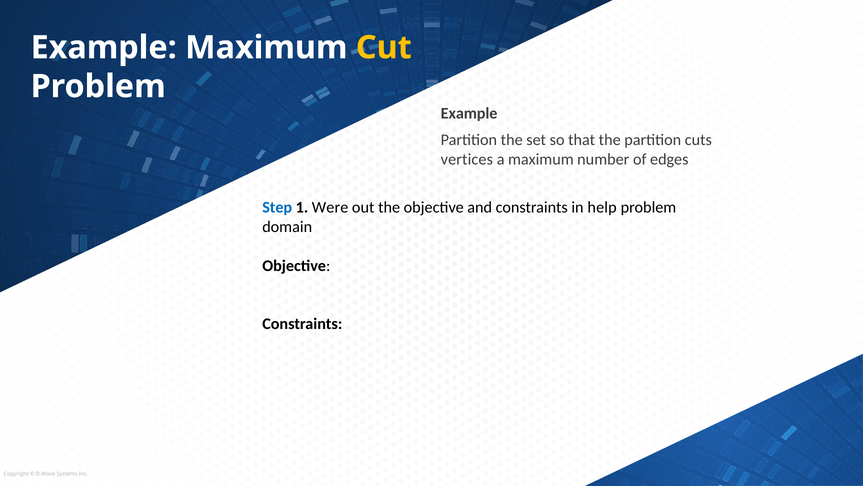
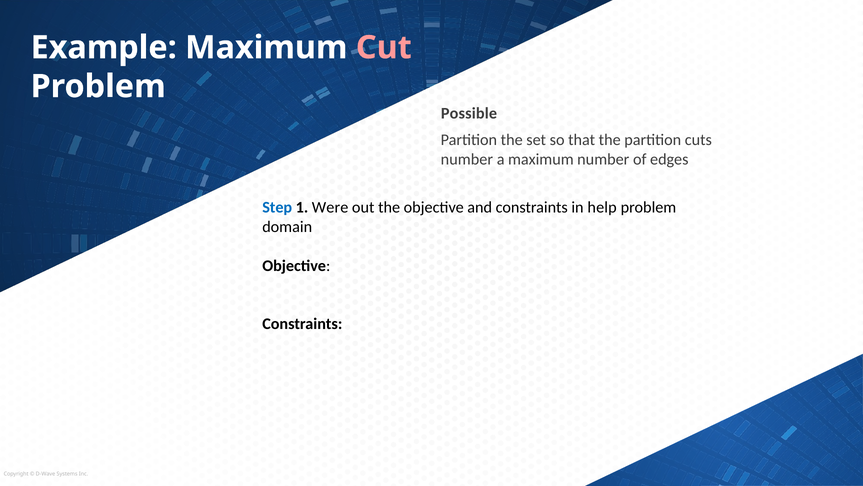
Cut colour: yellow -> pink (384, 48)
Example: Example -> Possible (469, 113)
vertices: vertices -> number (467, 159)
